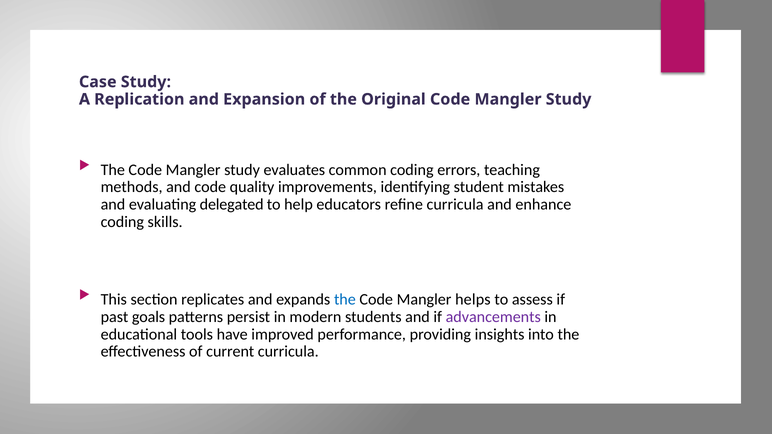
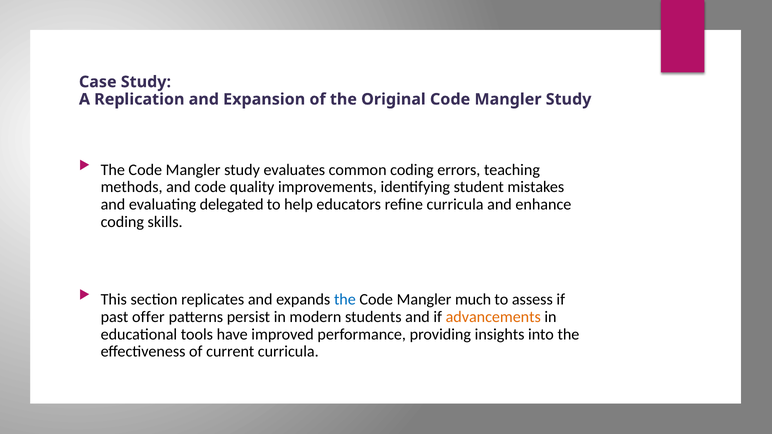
helps: helps -> much (473, 300)
goals: goals -> offer (148, 317)
advancements colour: purple -> orange (493, 317)
